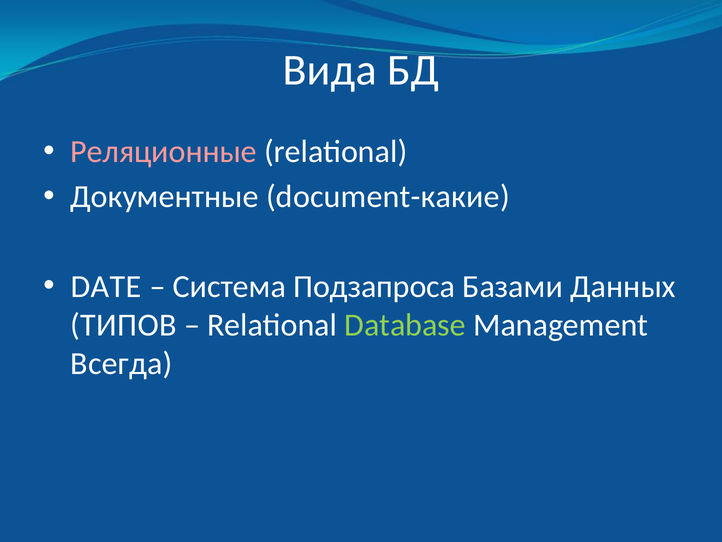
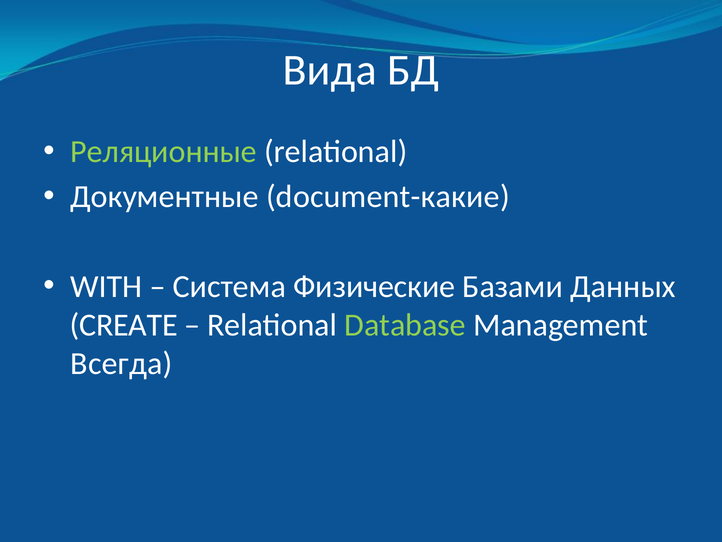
Реляционные colour: pink -> light green (164, 151)
DATE: DATE -> WITH (106, 286)
Подзапроса: Подзапроса -> Физические (374, 286)
ТИПОВ: ТИПОВ -> CREATE (124, 325)
